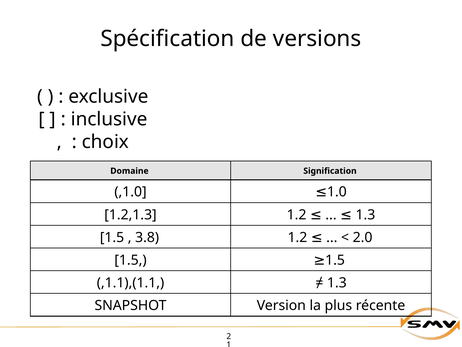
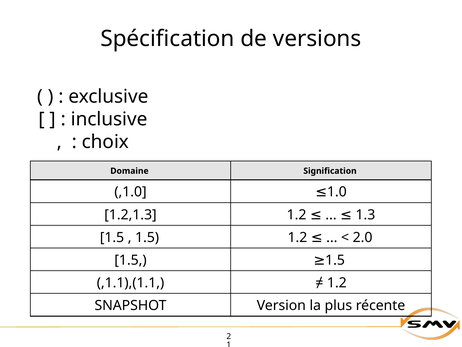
3.8: 3.8 -> 1.5 (147, 237)
1.3: 1.3 -> 1.2 (337, 282)
